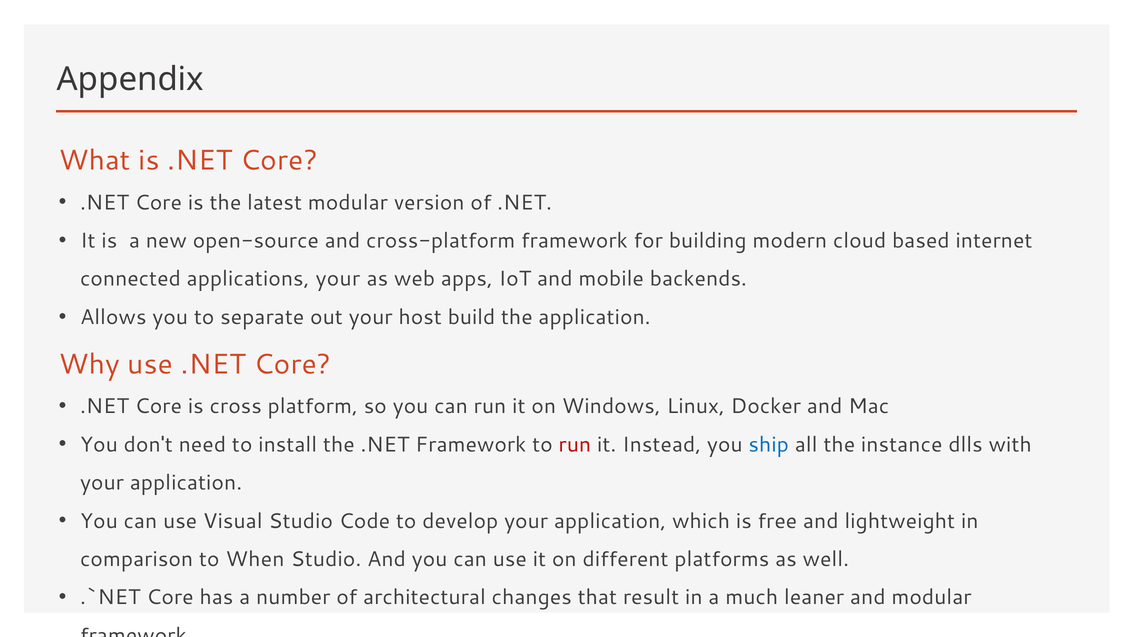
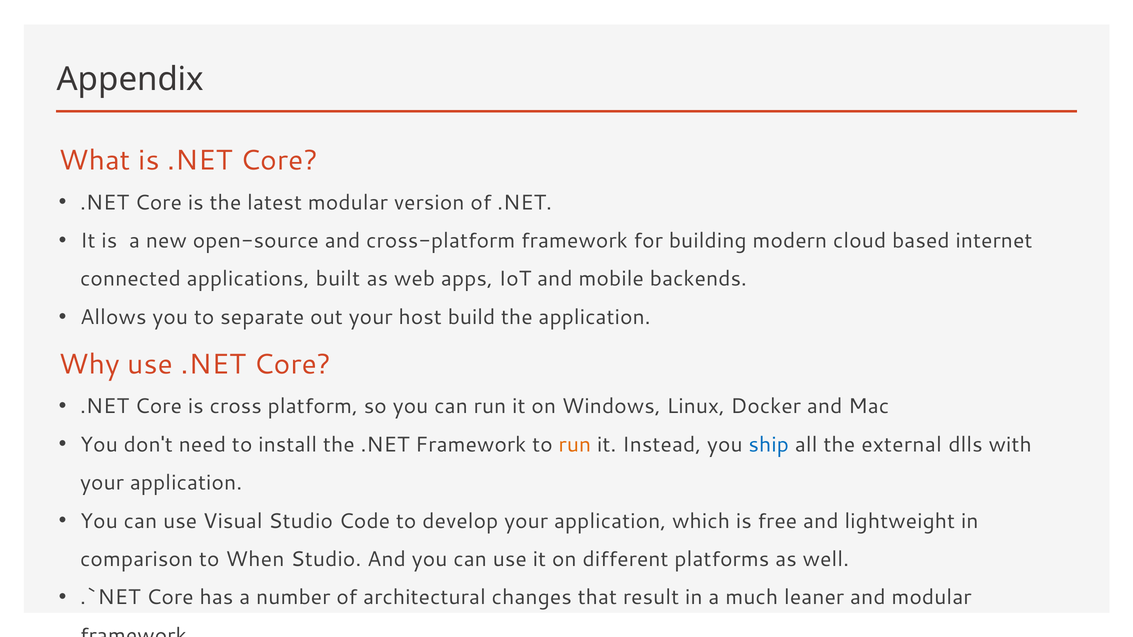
applications your: your -> built (338, 279)
run colour: red -> orange (575, 445)
instance: instance -> external (902, 445)
